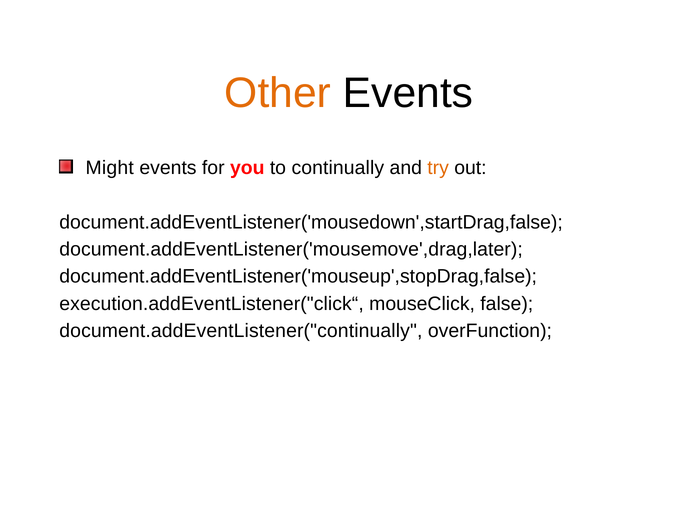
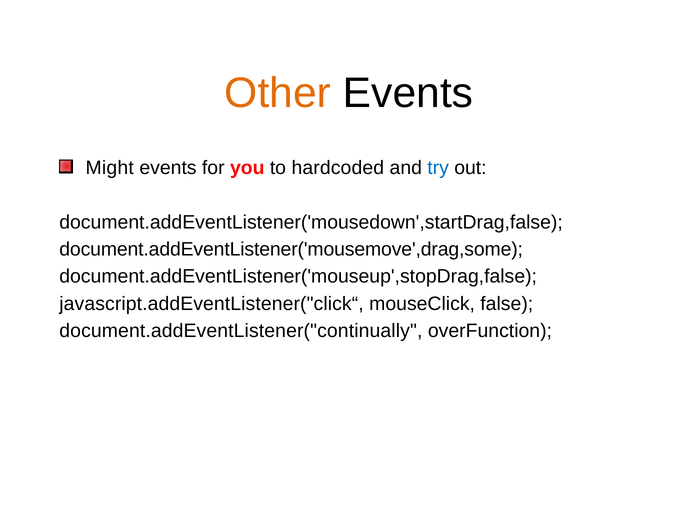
continually: continually -> hardcoded (338, 168)
try colour: orange -> blue (438, 168)
document.addEventListener('mousemove',drag,later: document.addEventListener('mousemove',drag,later -> document.addEventListener('mousemove',drag,some (291, 249)
execution.addEventListener("click“: execution.addEventListener("click“ -> javascript.addEventListener("click“ (212, 303)
